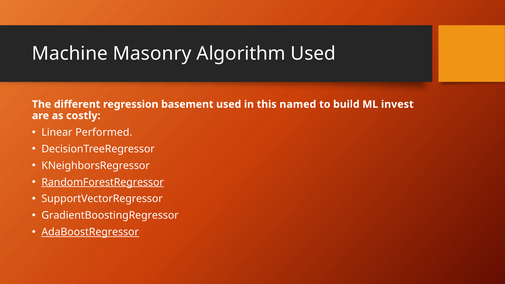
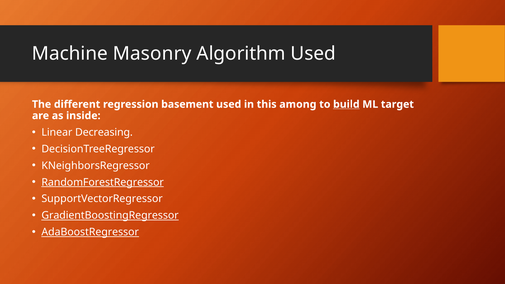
named: named -> among (298, 104)
build underline: none -> present (346, 104)
invest: invest -> target (397, 104)
costly: costly -> inside (83, 116)
Performed: Performed -> Decreasing (104, 132)
GradientBoostingRegressor underline: none -> present (110, 216)
